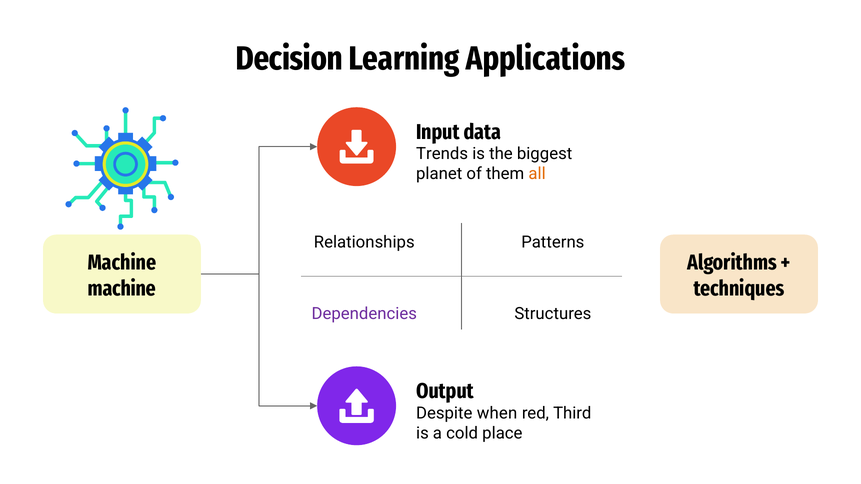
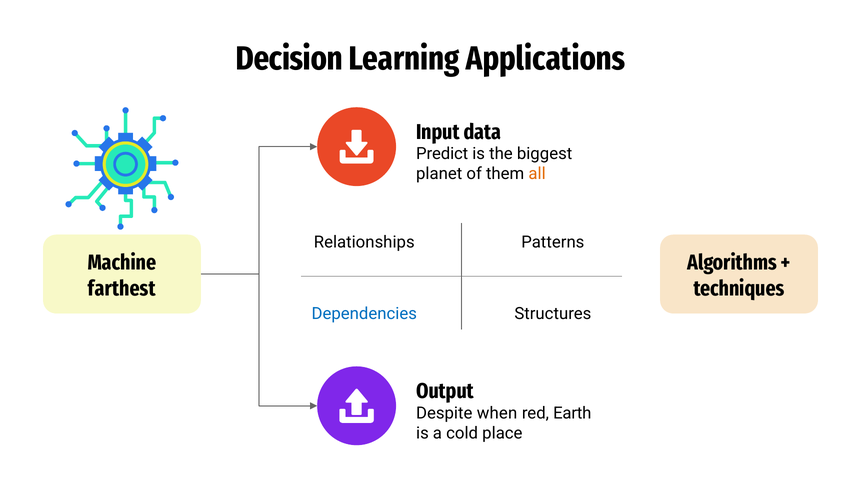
Trends: Trends -> Predict (442, 154)
machine: machine -> farthest (122, 289)
Dependencies colour: purple -> blue (364, 314)
Third: Third -> Earth (572, 413)
